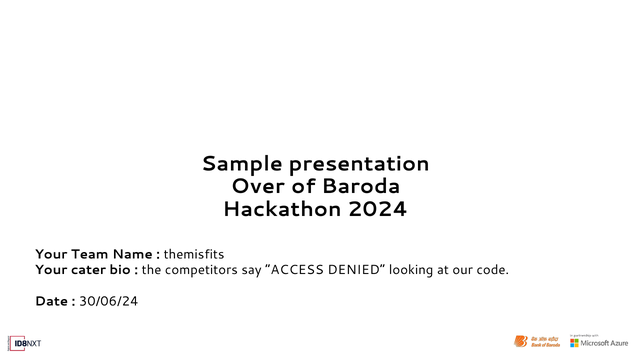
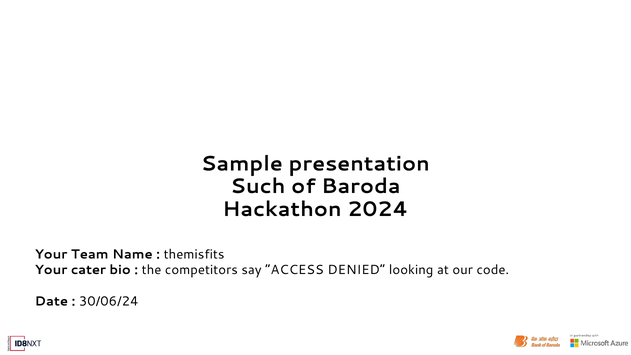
Over: Over -> Such (258, 186)
